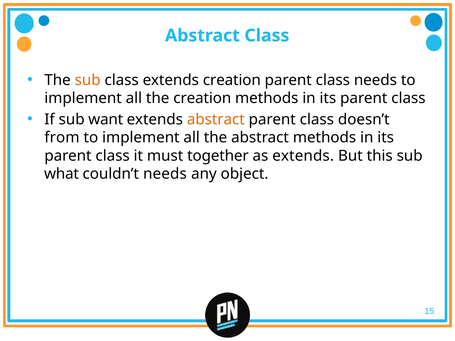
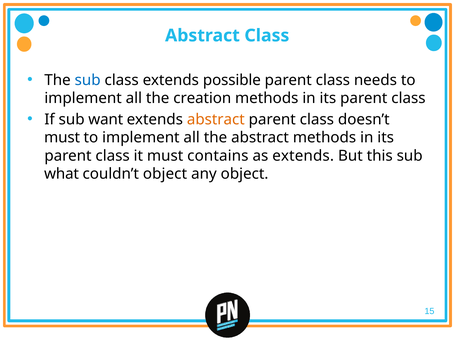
sub colour: orange -> blue (88, 80)
extends creation: creation -> possible (232, 80)
from: from -> must (62, 138)
together: together -> contains (218, 156)
couldn’t needs: needs -> object (165, 174)
